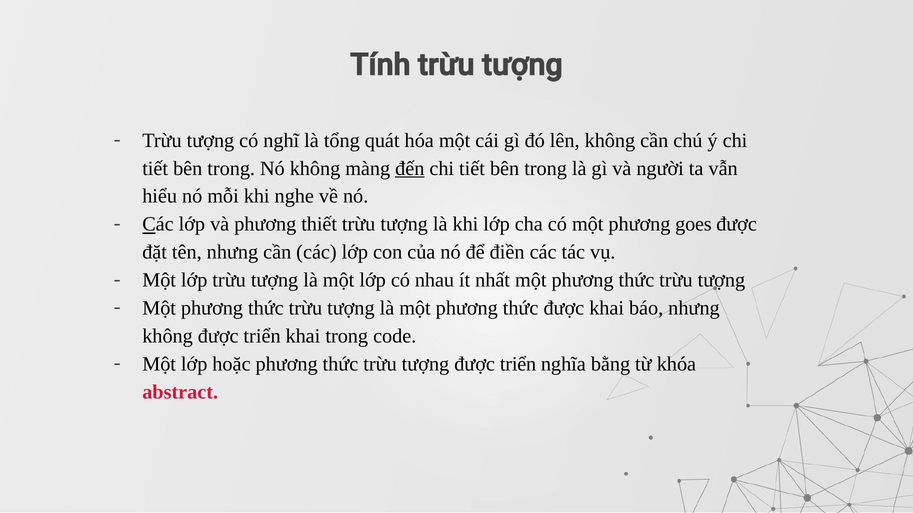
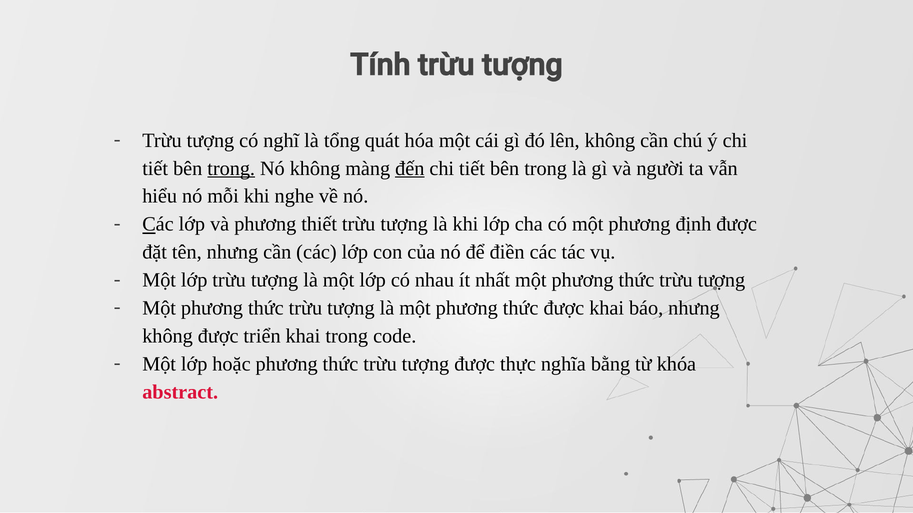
trong underline: none -> present (231, 169)
goes: goes -> định (693, 224)
tượng được triển: triển -> thực (518, 364)
